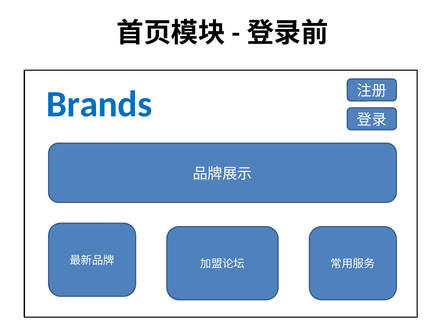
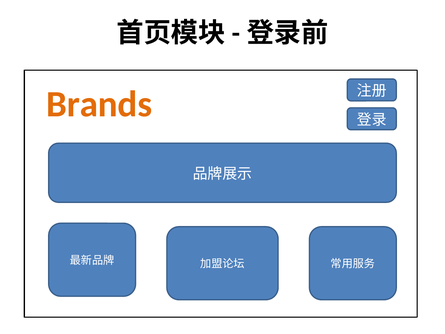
Brands colour: blue -> orange (99, 104)
